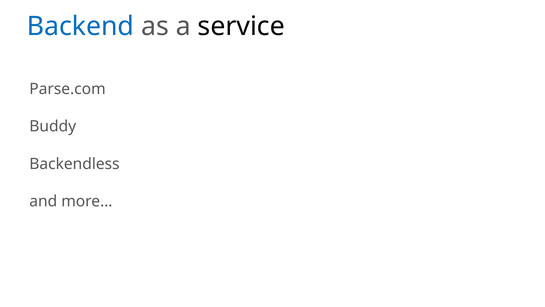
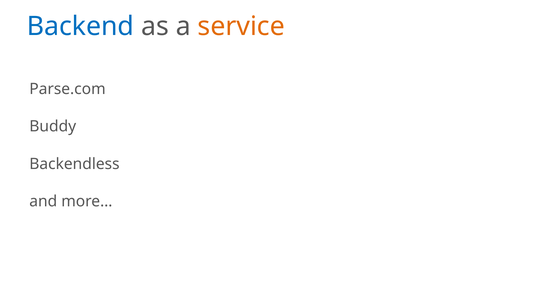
service colour: black -> orange (241, 26)
